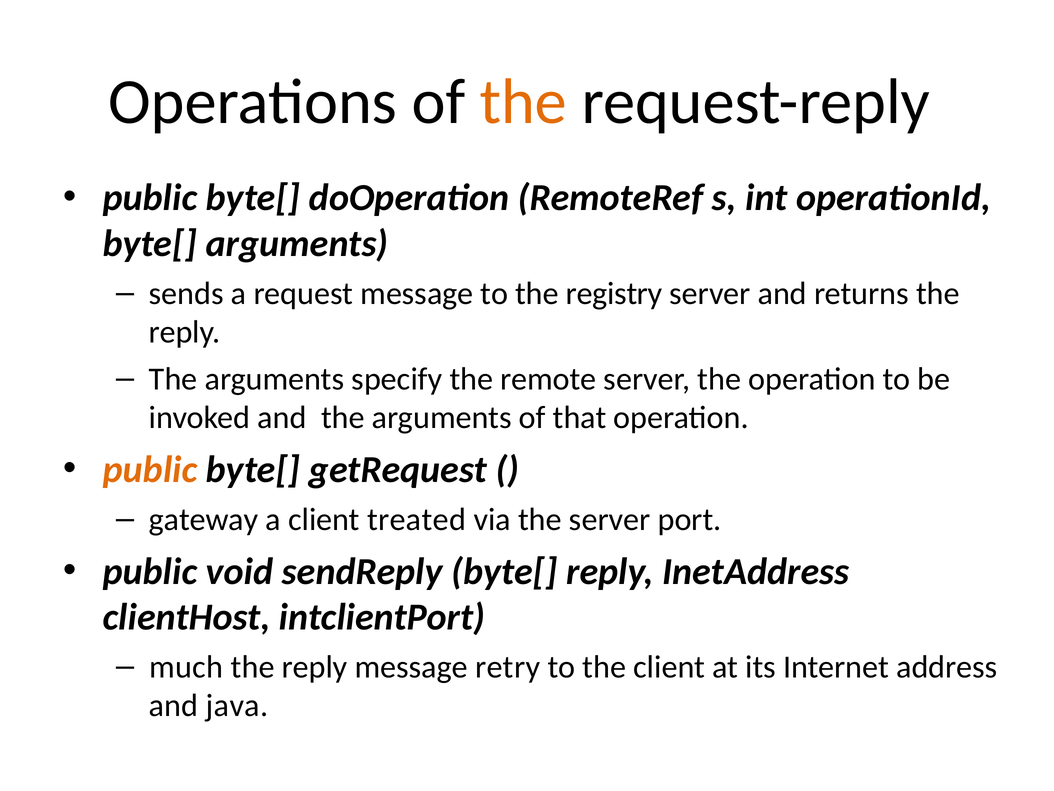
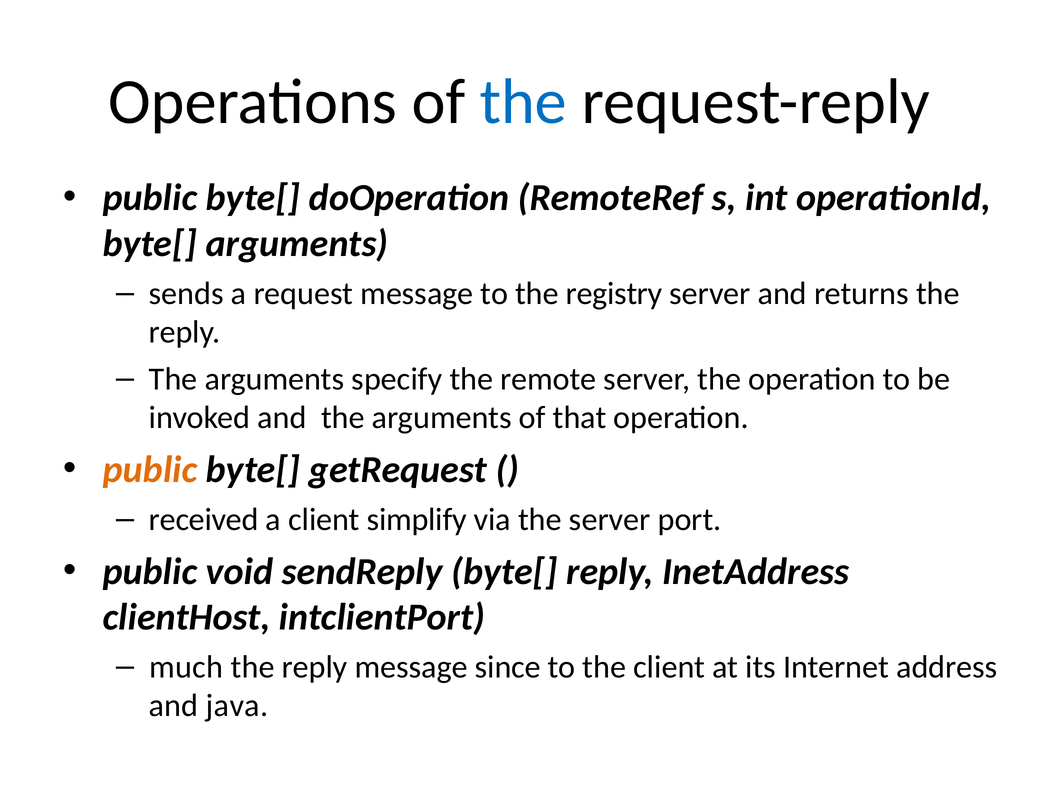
the colour: orange -> blue (523, 102)
gateway: gateway -> received (204, 519)
treated: treated -> simplify (417, 519)
retry: retry -> since (508, 667)
